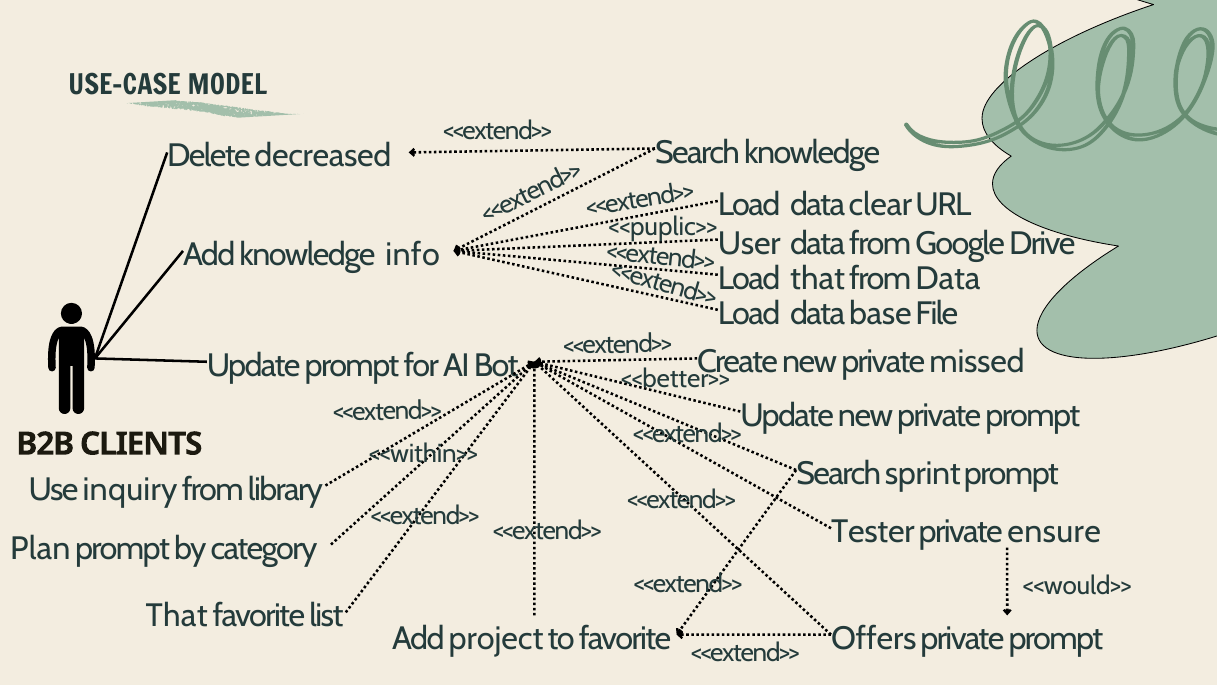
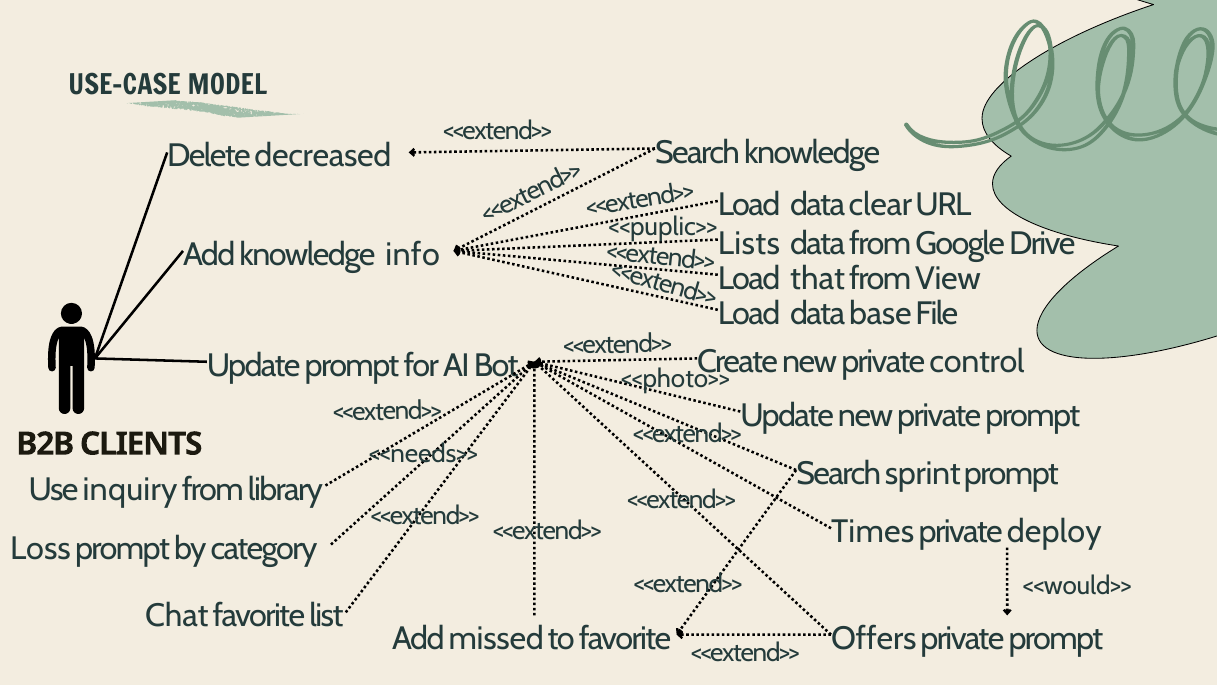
User: User -> Lists (749, 243)
from Data: Data -> View (948, 278)
missed: missed -> control (977, 362)
<<better>>: <<better>> -> <<photo>> (675, 379)
<<within>>: <<within>> -> <<needs>> (423, 453)
Tester: Tester -> Times (873, 532)
ensure: ensure -> deploy (1054, 532)
Plan: Plan -> Loss (40, 548)
That: That -> Chat (177, 616)
project: project -> missed (496, 638)
